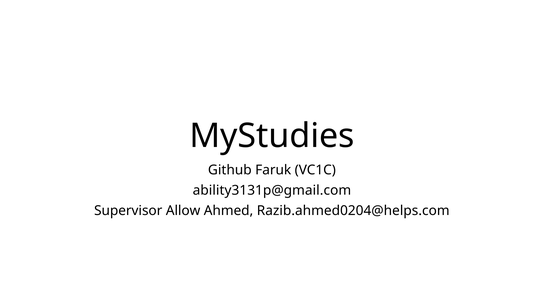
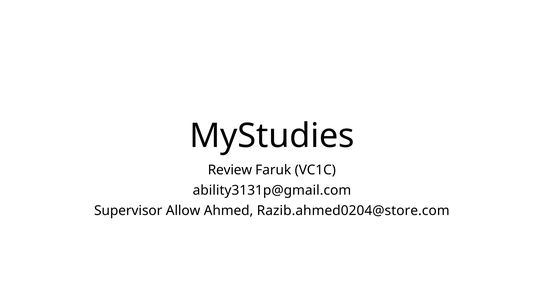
Github: Github -> Review (230, 170)
Razib.ahmed0204@helps.com: Razib.ahmed0204@helps.com -> Razib.ahmed0204@store.com (353, 211)
